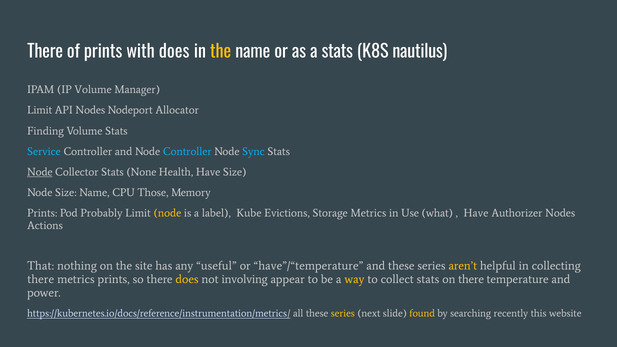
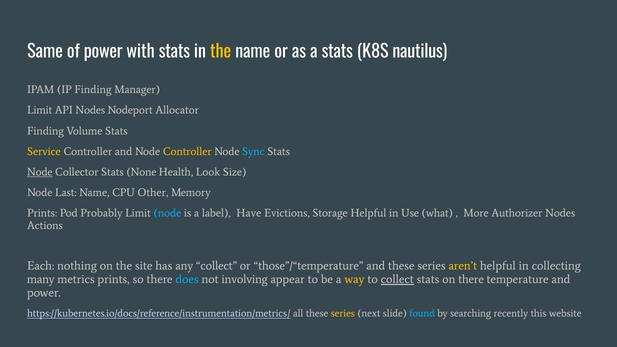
There: There -> Same (45, 52)
of prints: prints -> power (103, 52)
with does: does -> stats (174, 52)
IP Volume: Volume -> Finding (93, 90)
Service colour: light blue -> yellow (44, 152)
Controller colour: light blue -> yellow (187, 152)
Health Have: Have -> Look (208, 172)
Node Size: Size -> Last (66, 193)
Those: Those -> Other (153, 193)
node colour: yellow -> light blue (167, 213)
Kube: Kube -> Have (249, 213)
Storage Metrics: Metrics -> Helpful (368, 213)
Have: Have -> More (476, 213)
That: That -> Each (41, 266)
any useful: useful -> collect (217, 266)
have”/“temperature: have”/“temperature -> those”/“temperature (309, 266)
there: there -> many (41, 279)
does colour: yellow -> light blue (187, 279)
collect underline: none -> present (397, 279)
found colour: yellow -> light blue (422, 314)
